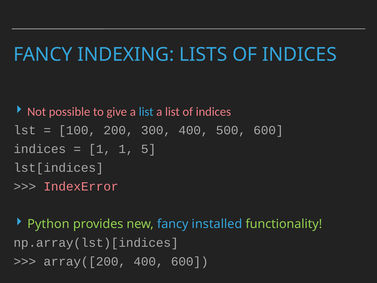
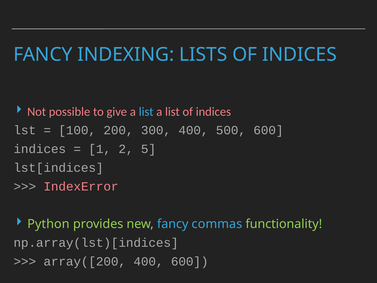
1 1: 1 -> 2 (126, 149)
installed: installed -> commas (217, 224)
